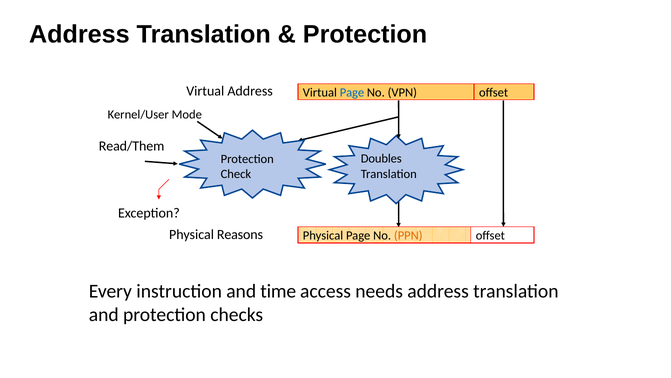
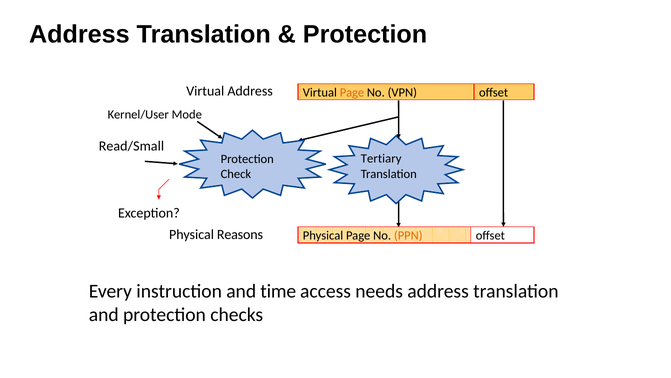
Page colour: blue -> orange (352, 93)
Read/Them: Read/Them -> Read/Small (131, 146)
Doubles: Doubles -> Tertiary (381, 159)
